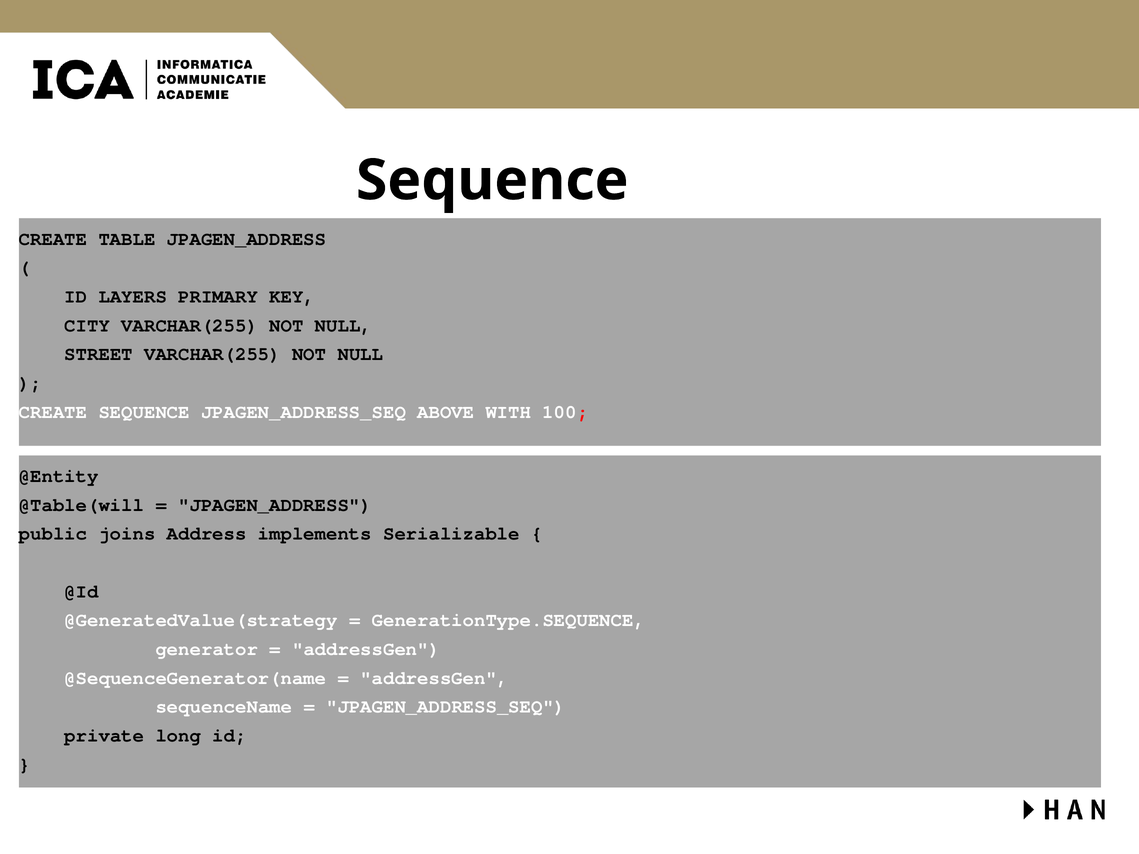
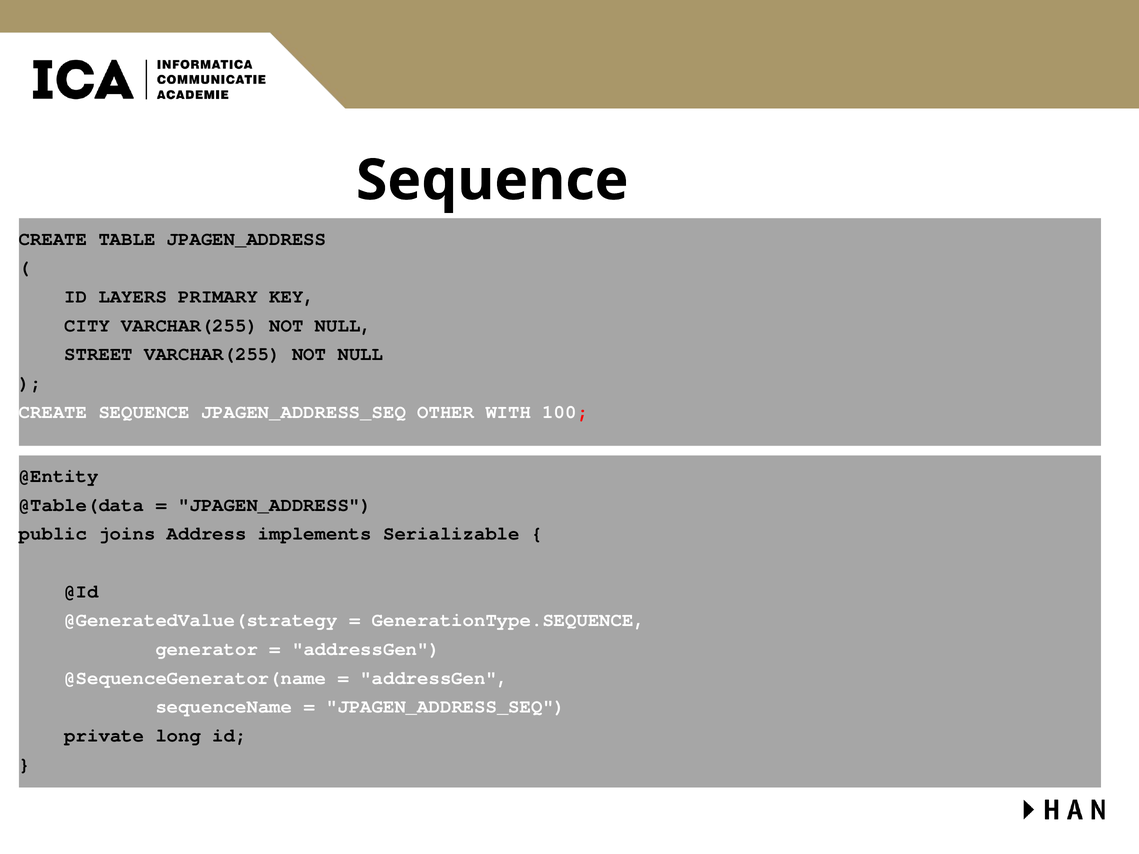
ABOVE: ABOVE -> OTHER (446, 412)
@Table(will: @Table(will -> @Table(data (82, 505)
